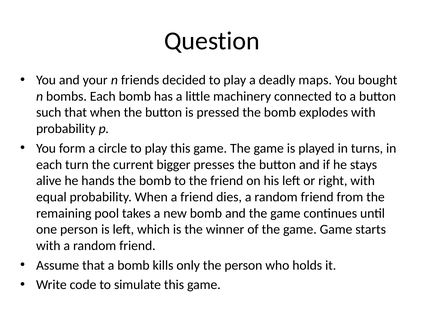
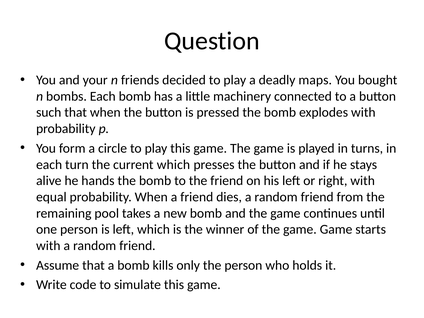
current bigger: bigger -> which (173, 165)
